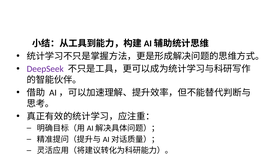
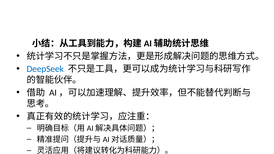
DeepSeek colour: purple -> blue (45, 69)
